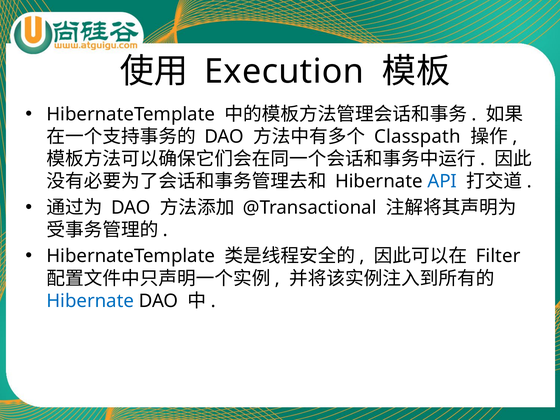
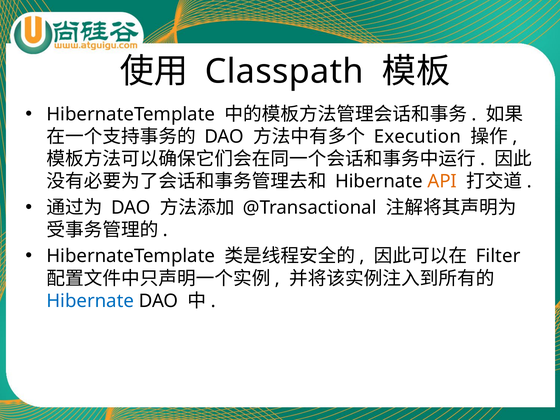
Execution: Execution -> Classpath (284, 71)
Classpath: Classpath -> Execution (417, 137)
API colour: blue -> orange (442, 181)
